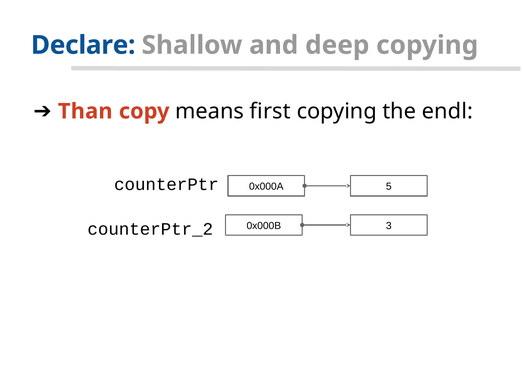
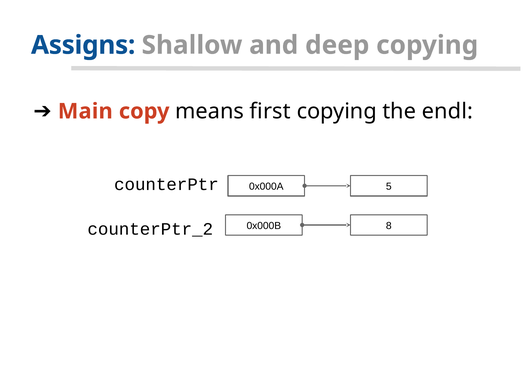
Declare: Declare -> Assigns (83, 45)
Than: Than -> Main (85, 111)
3: 3 -> 8 (389, 226)
